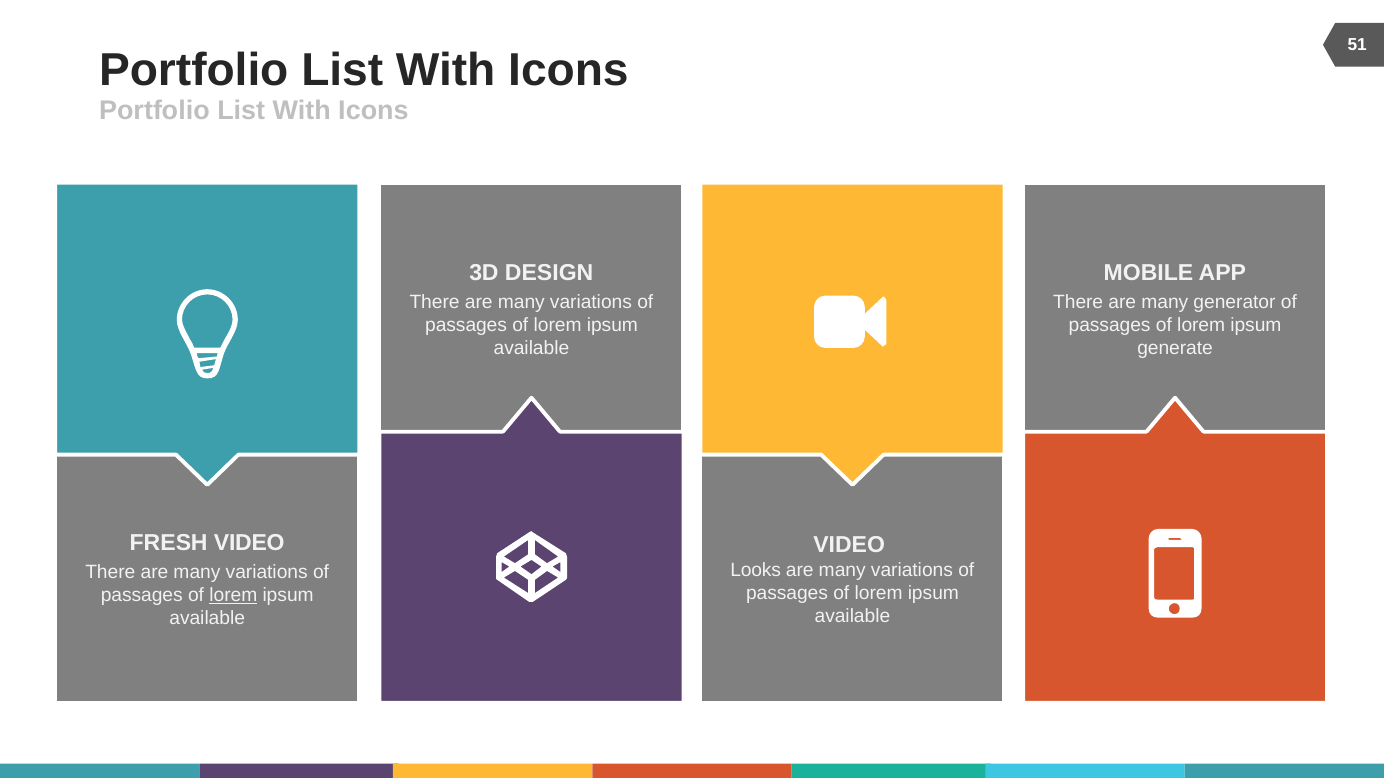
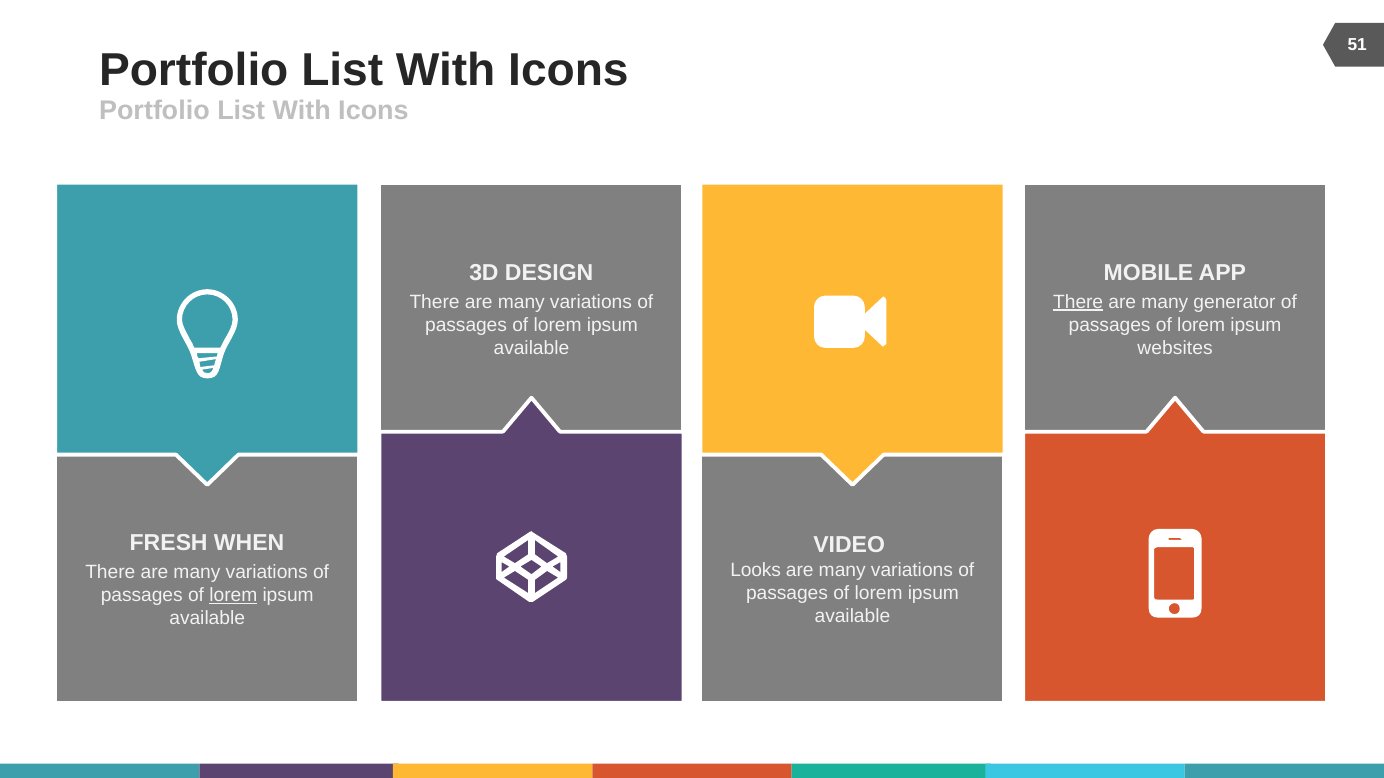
There underline: none -> present (1078, 302)
generate: generate -> websites (1175, 348)
FRESH VIDEO: VIDEO -> WHEN (249, 543)
